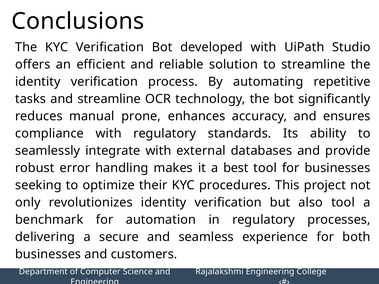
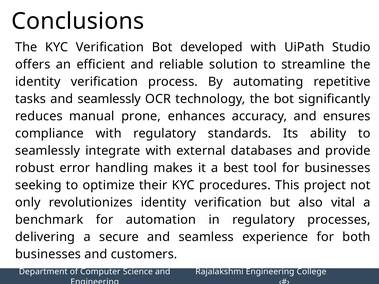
and streamline: streamline -> seamlessly (109, 99)
also tool: tool -> vital (343, 203)
